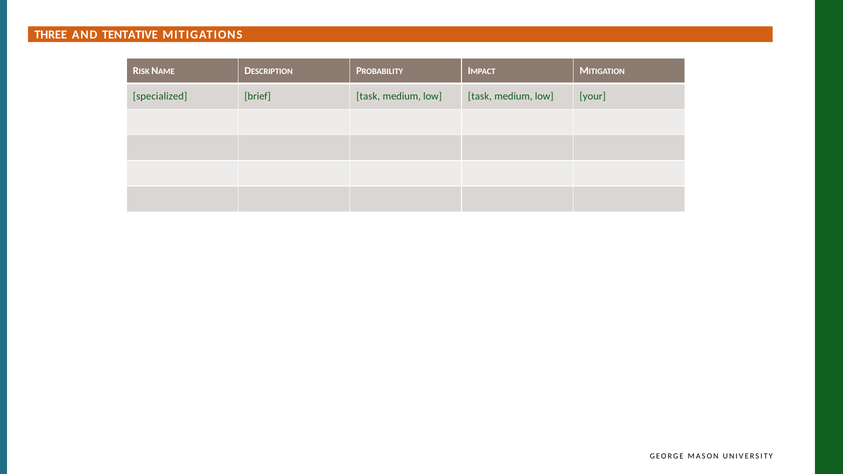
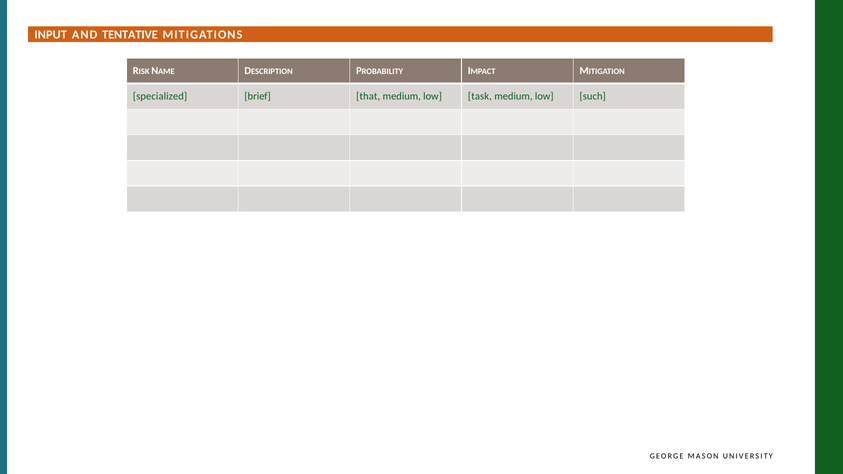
THREE: THREE -> INPUT (51, 35)
brief task: task -> that (368, 97)
your: your -> such (593, 97)
